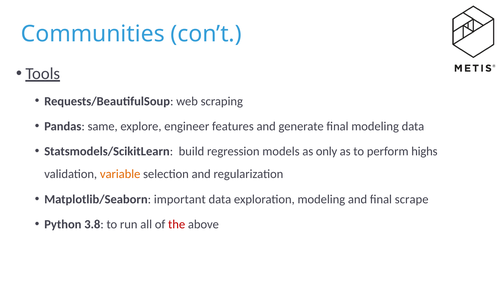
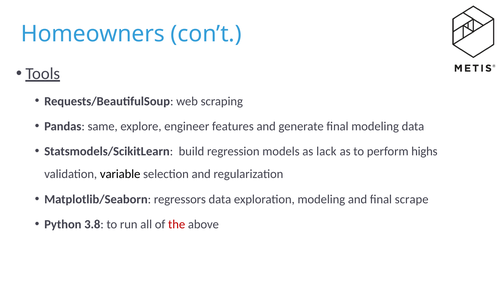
Communities: Communities -> Homeowners (93, 34)
only: only -> lack (326, 151)
variable colour: orange -> black (120, 174)
important: important -> regressors (180, 199)
